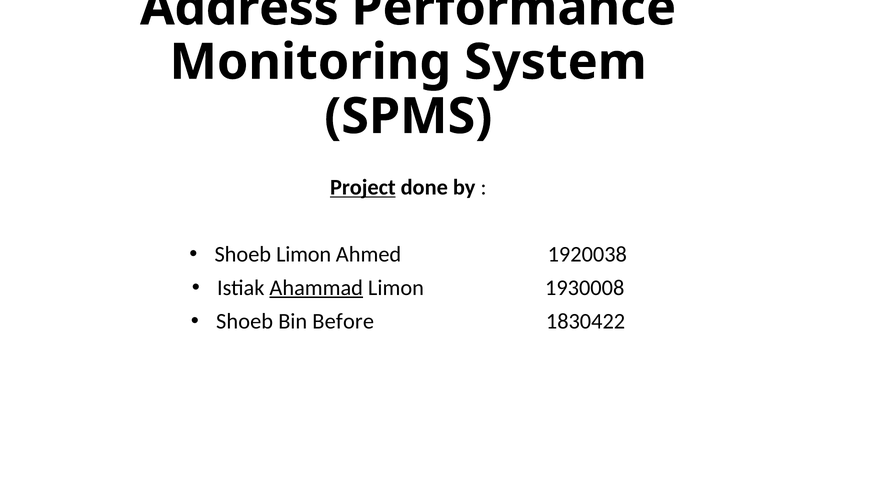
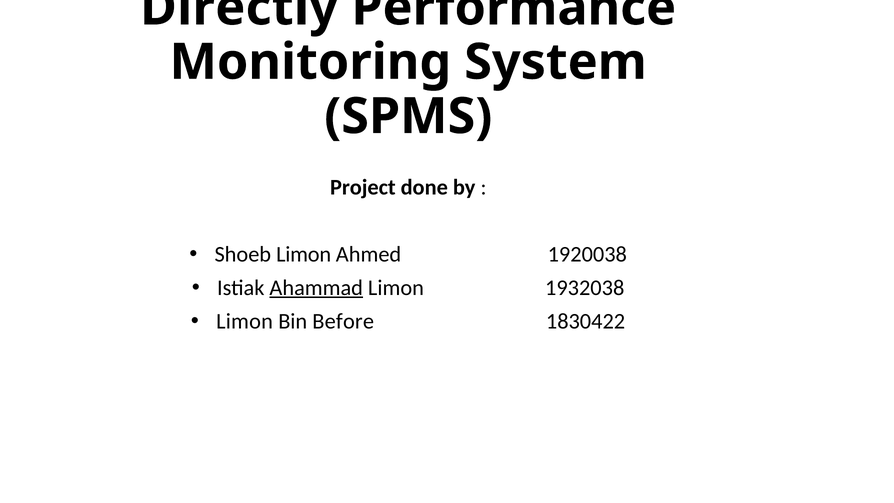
Address: Address -> Directly (239, 8)
Project underline: present -> none (363, 187)
1930008: 1930008 -> 1932038 (585, 288)
Shoeb: Shoeb -> Limon (245, 321)
